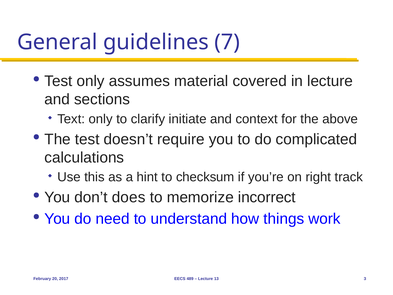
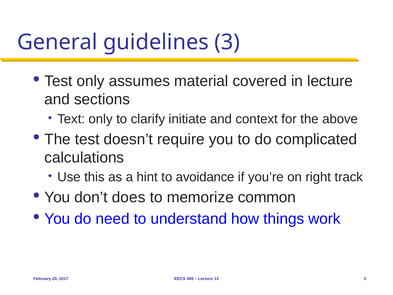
guidelines 7: 7 -> 3 (227, 42)
checksum: checksum -> avoidance (205, 177)
incorrect: incorrect -> common (267, 197)
